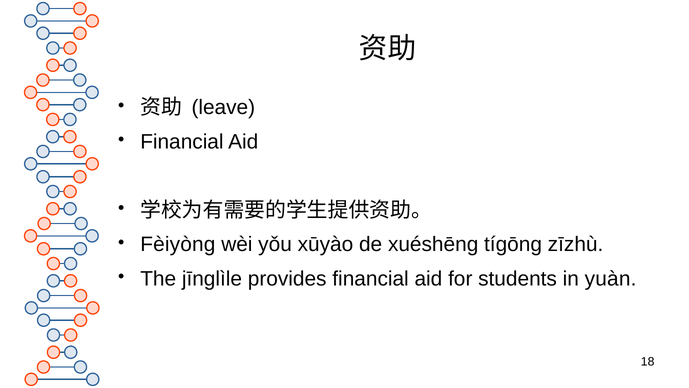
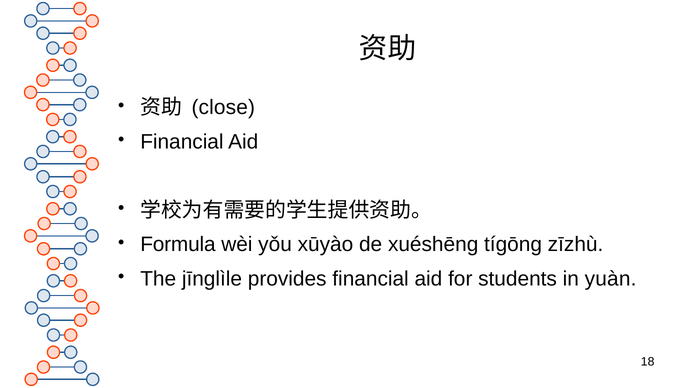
leave: leave -> close (223, 107)
Fèiyòng: Fèiyòng -> Formula (178, 244)
